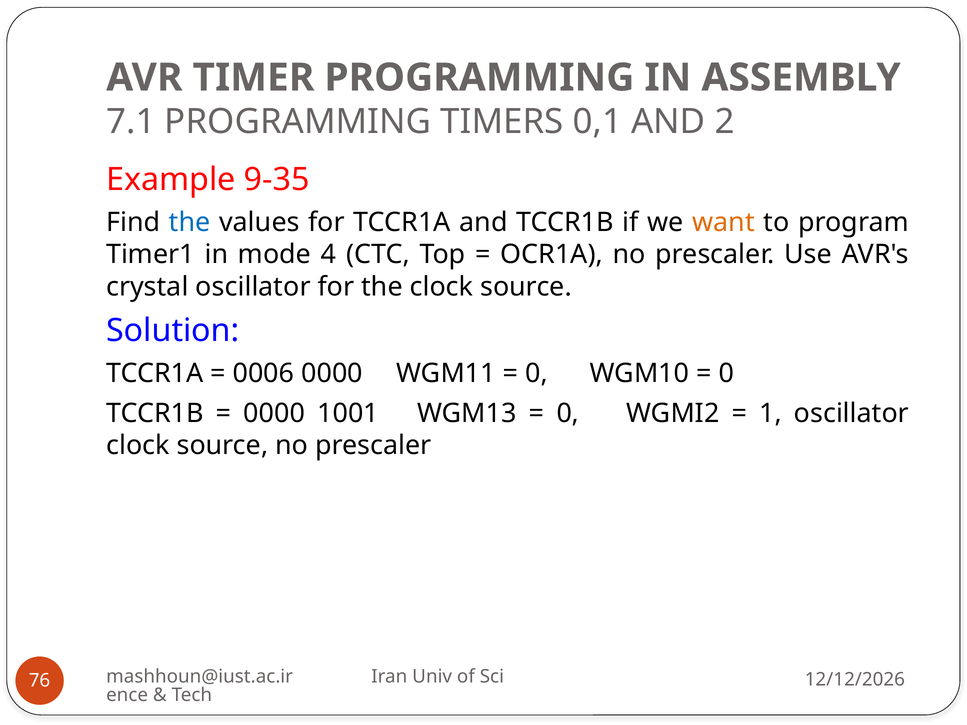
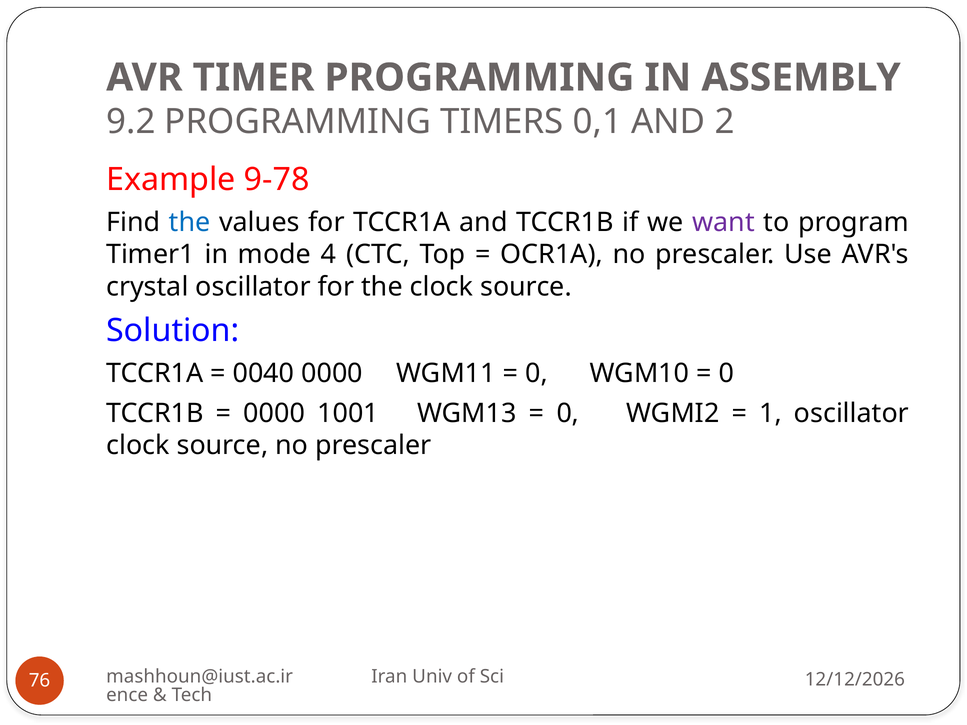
7.1: 7.1 -> 9.2 (131, 122)
9-35: 9-35 -> 9-78 (277, 179)
want colour: orange -> purple (723, 222)
0006: 0006 -> 0040 (263, 373)
